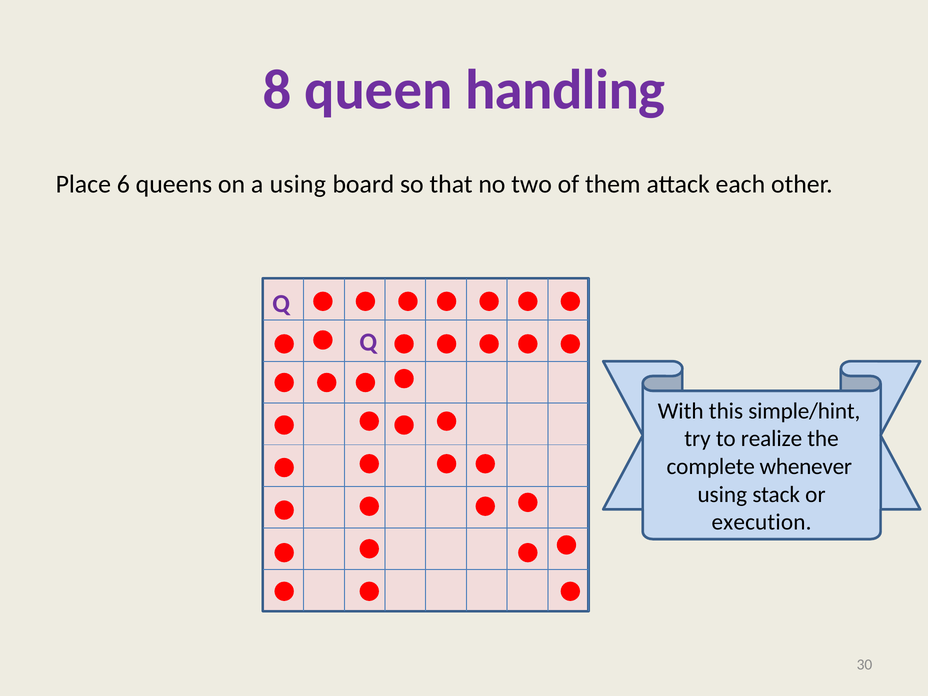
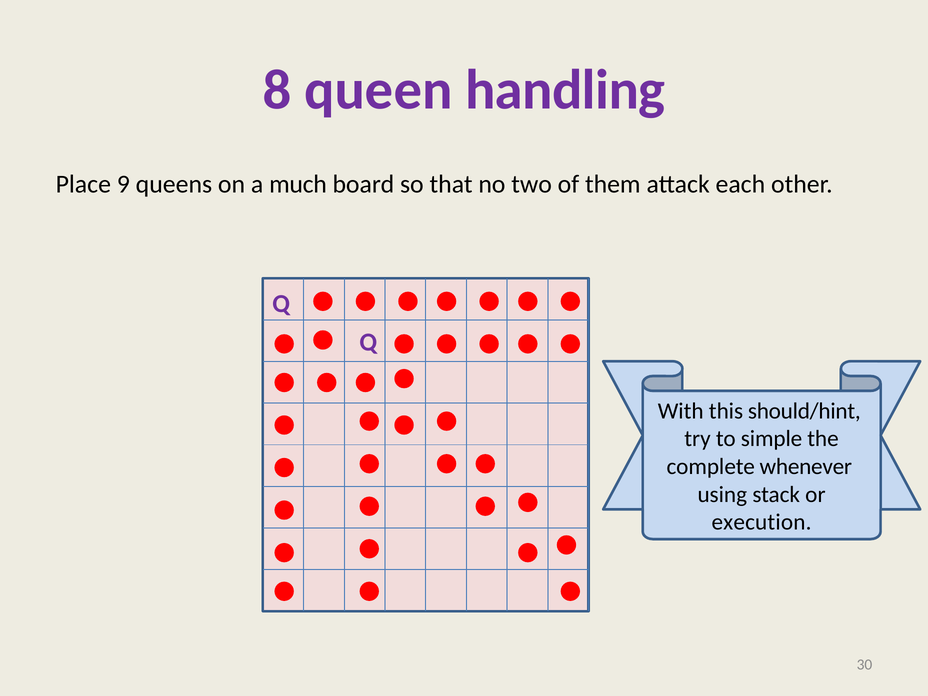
6: 6 -> 9 (123, 184)
a using: using -> much (298, 184)
simple/hint: simple/hint -> should/hint (804, 411)
realize: realize -> simple (772, 439)
